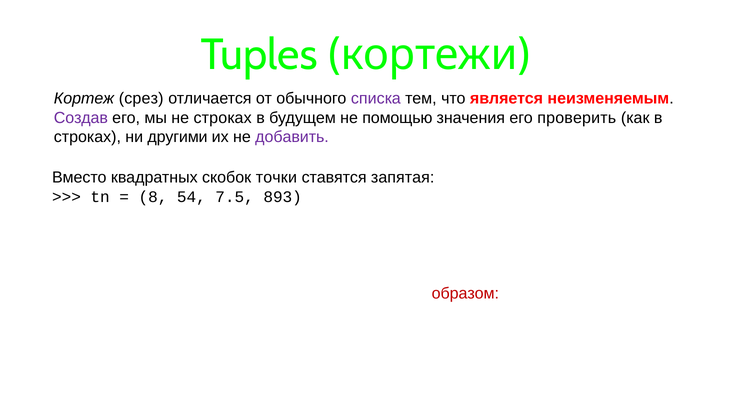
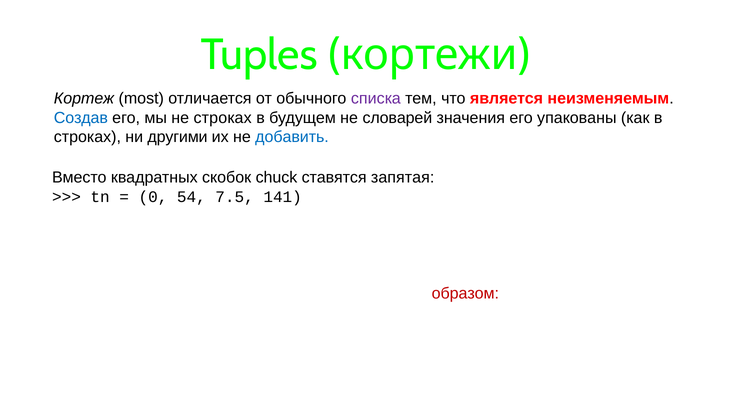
срез: срез -> most (141, 98)
Создав colour: purple -> blue (81, 118)
помощью: помощью -> словарей (397, 118)
проверить: проверить -> упакованы (577, 118)
добавить colour: purple -> blue (292, 137)
точки: точки -> chuck (276, 177)
8: 8 -> 0 (153, 197)
893: 893 -> 141 (283, 197)
